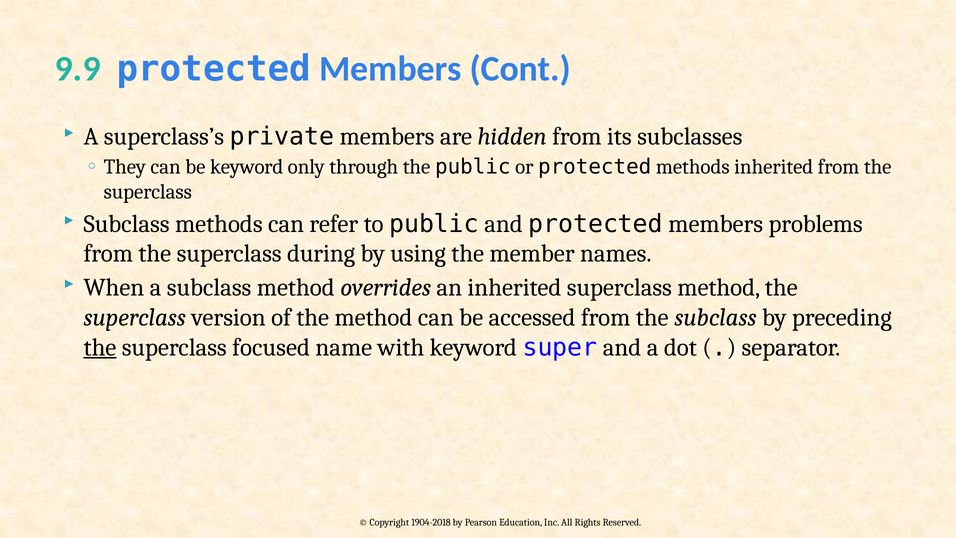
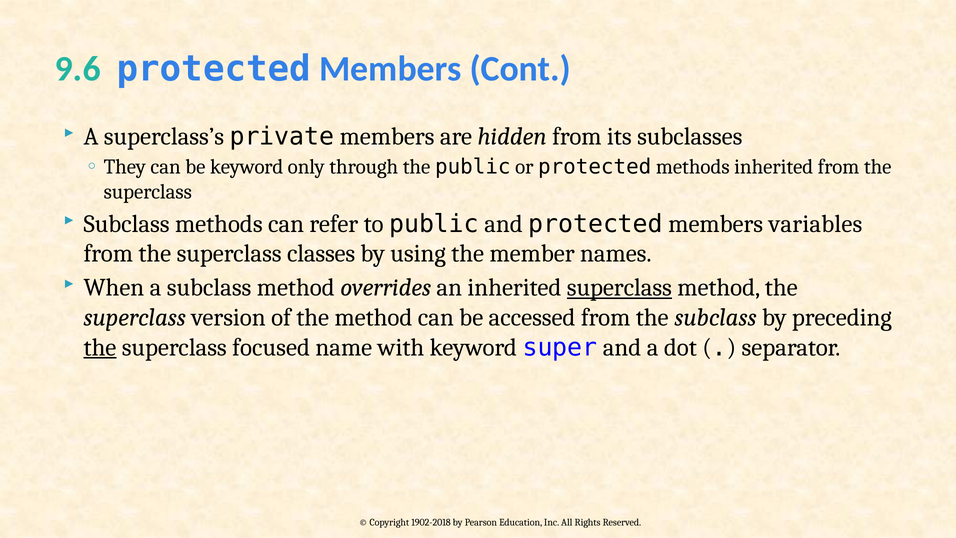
9.9: 9.9 -> 9.6 (78, 69)
problems: problems -> variables (815, 224)
during: during -> classes (321, 254)
superclass underline: none -> present (619, 287)
1904-2018: 1904-2018 -> 1902-2018 (431, 522)
